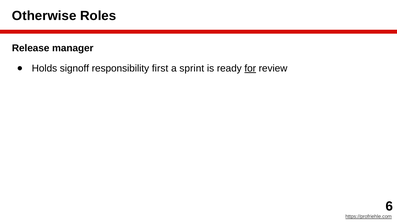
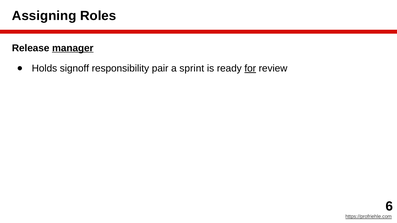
Otherwise: Otherwise -> Assigning (44, 16)
manager underline: none -> present (73, 48)
first: first -> pair (160, 68)
